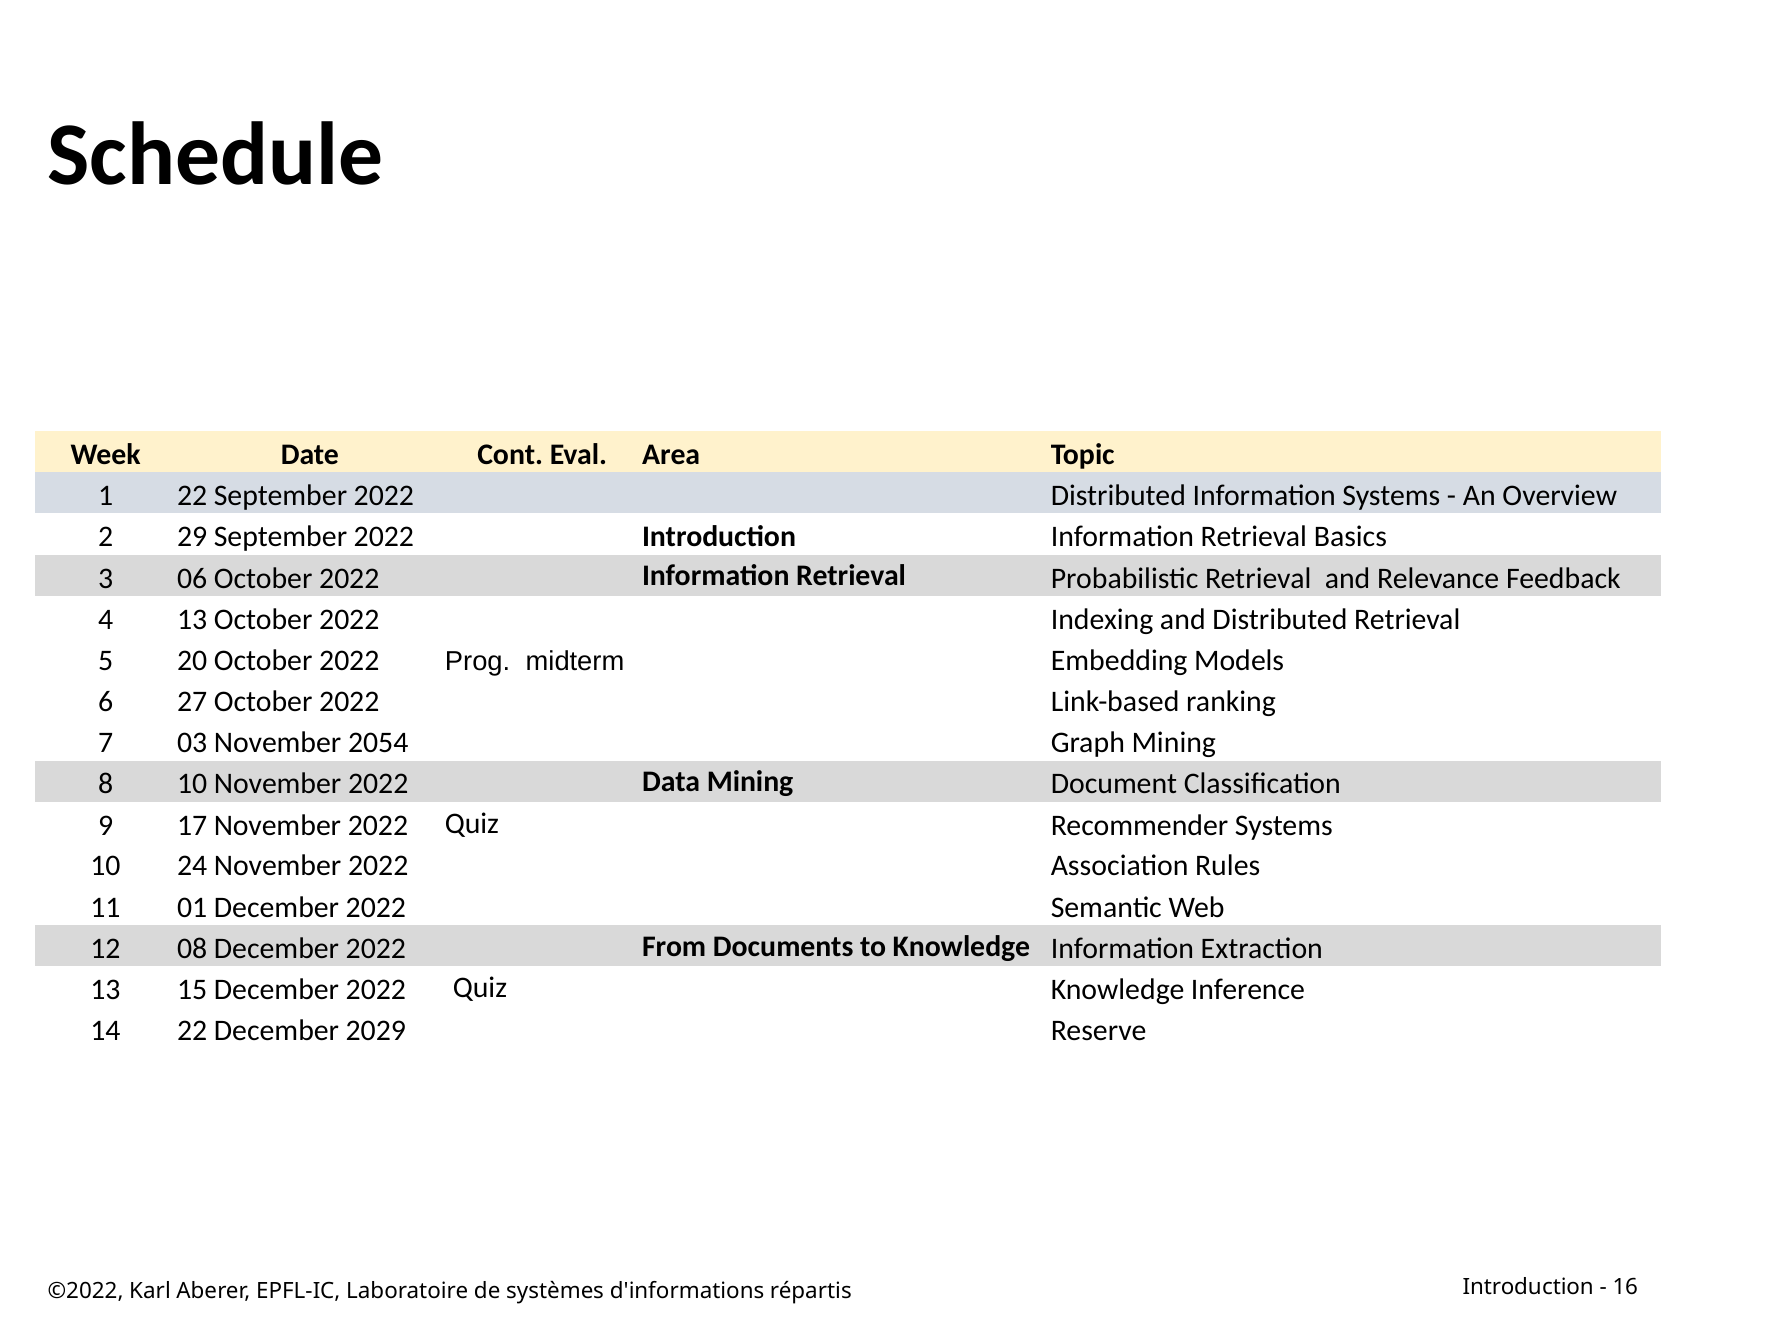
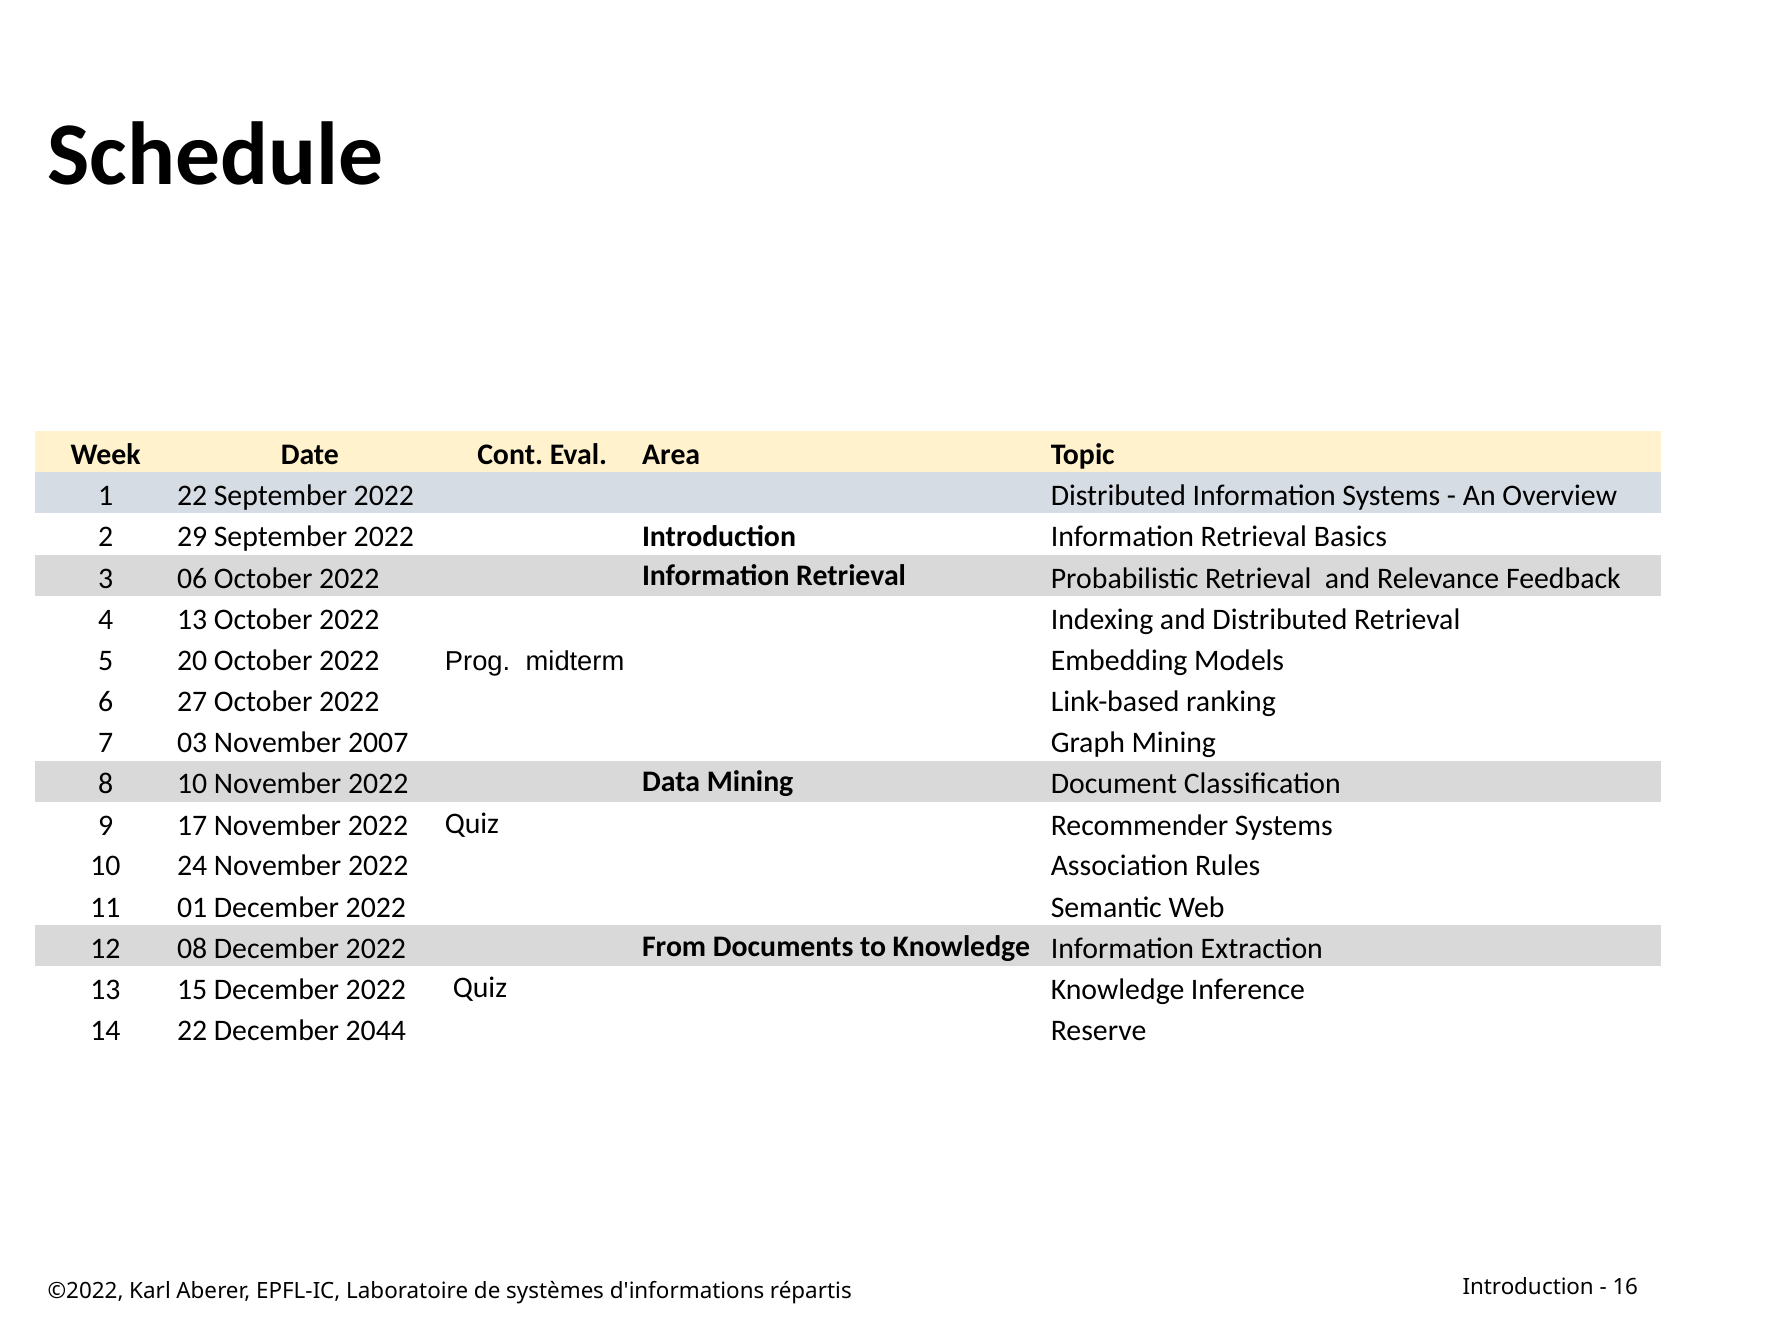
2054: 2054 -> 2007 (378, 743)
2029: 2029 -> 2044 (376, 1031)
